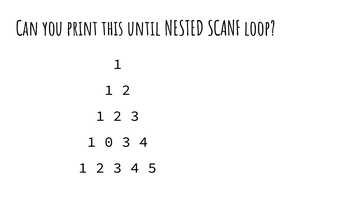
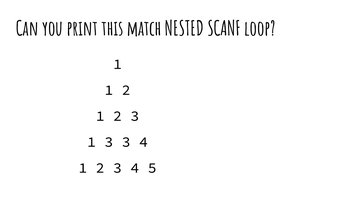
until: until -> match (144, 29)
1 0: 0 -> 3 (109, 142)
